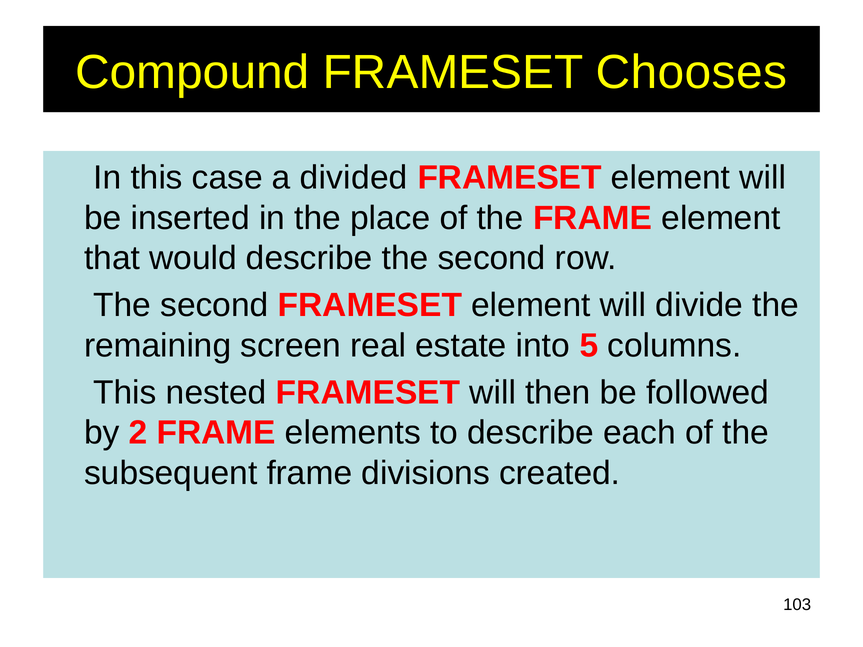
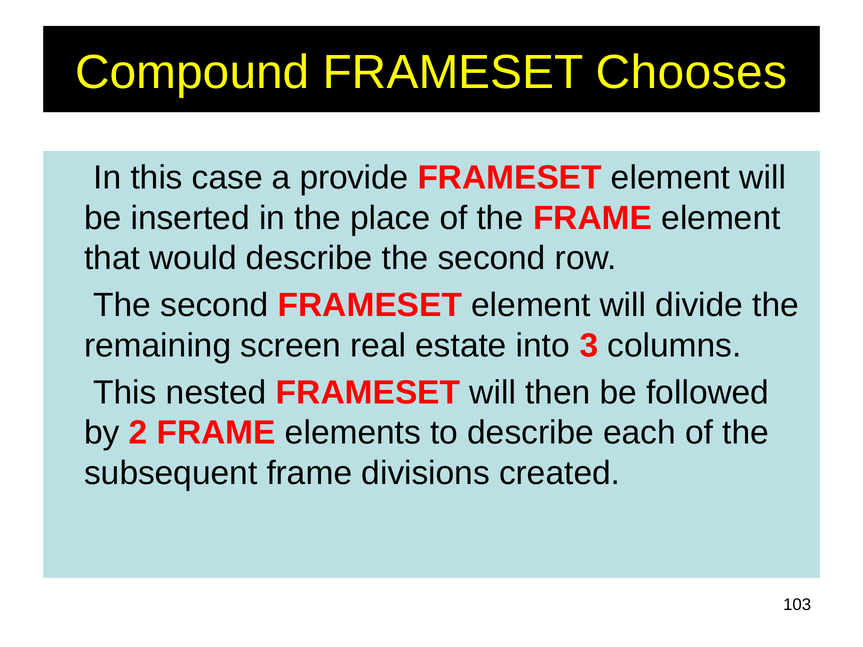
divided: divided -> provide (354, 178)
5: 5 -> 3 (589, 346)
